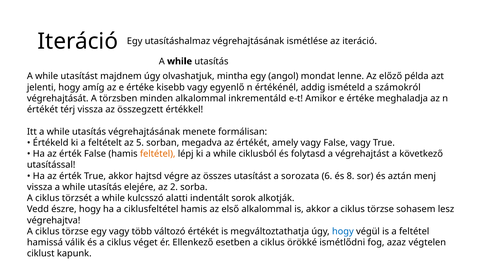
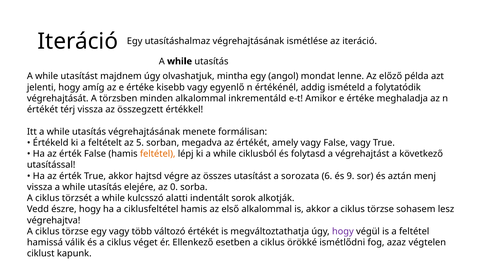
számokról: számokról -> folytatódik (398, 87)
8: 8 -> 9 (350, 176)
2: 2 -> 0 (174, 187)
hogy colour: blue -> purple (343, 232)
